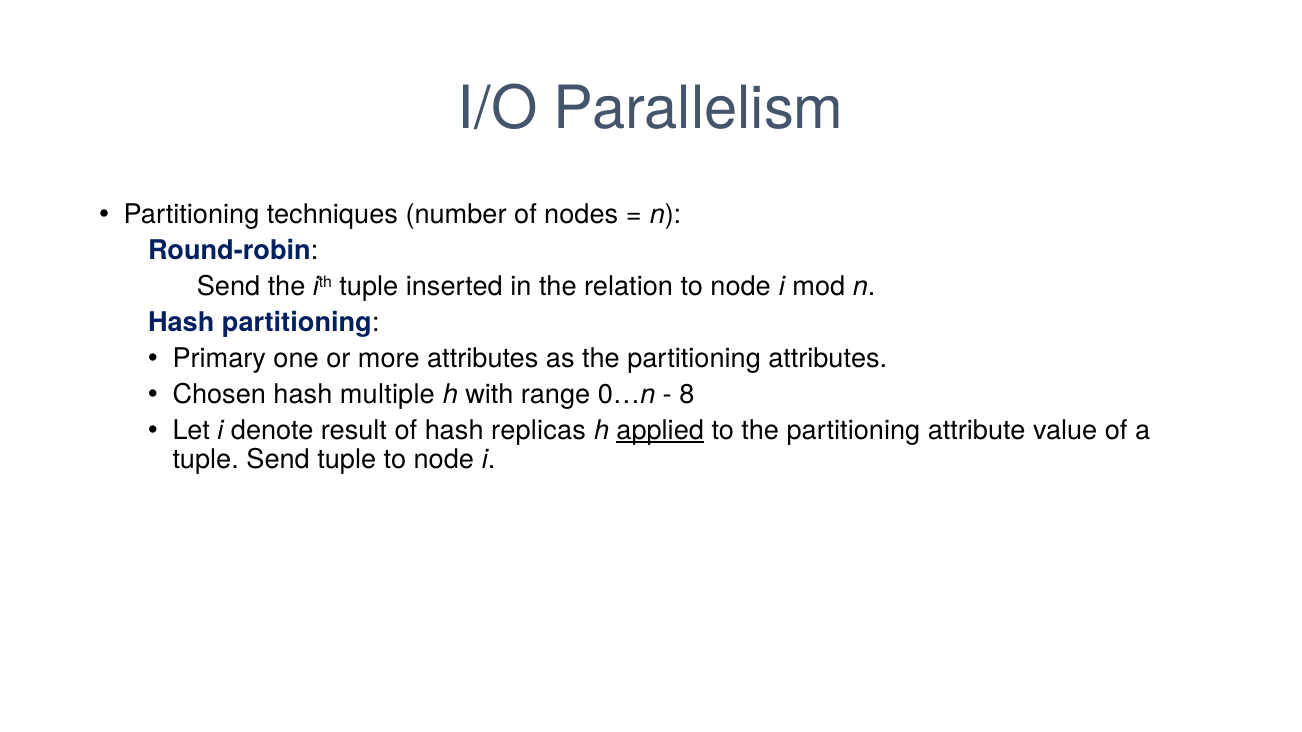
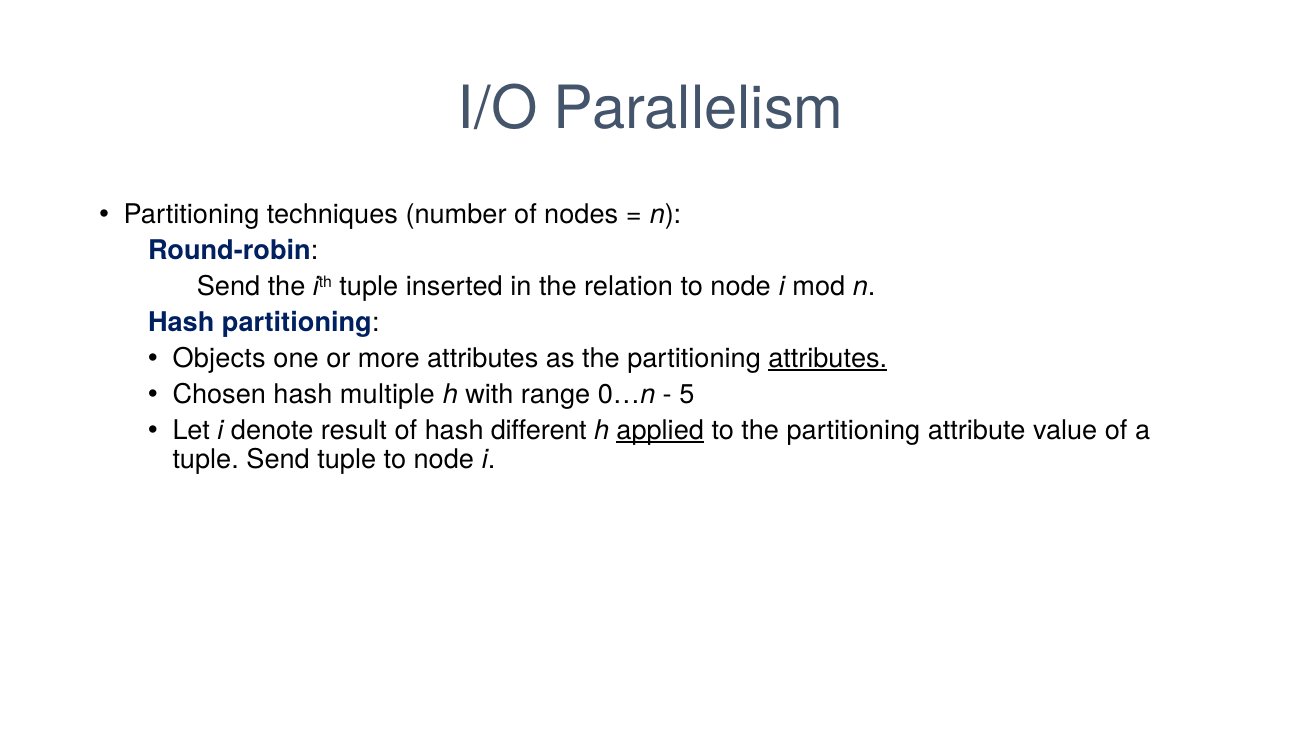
Primary: Primary -> Objects (219, 359)
attributes underline: none -> present (828, 359)
8: 8 -> 5 (687, 395)
replicas: replicas -> different (539, 431)
